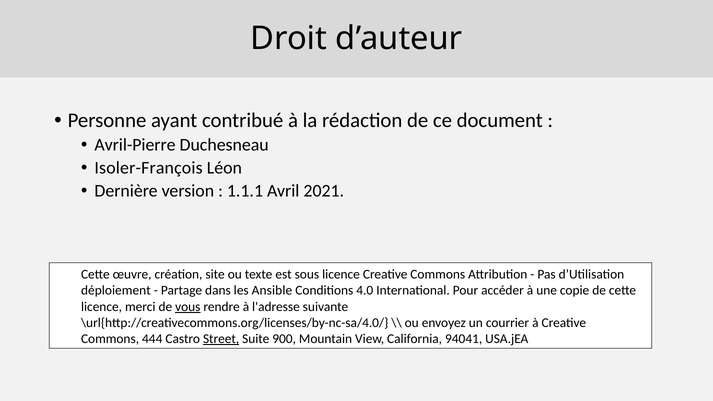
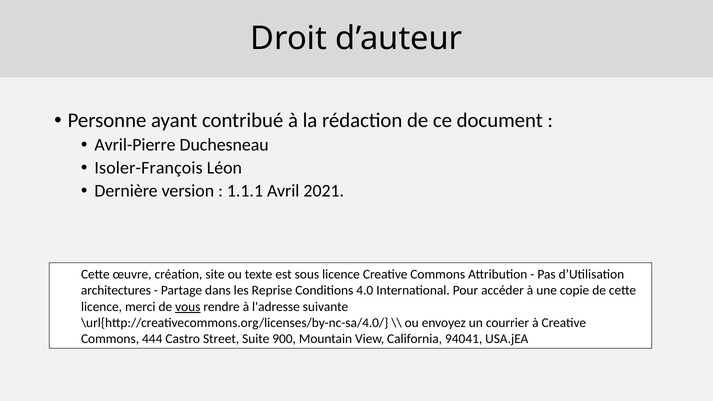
déploiement: déploiement -> architectures (116, 291)
Ansible: Ansible -> Reprise (272, 291)
Street underline: present -> none (221, 339)
